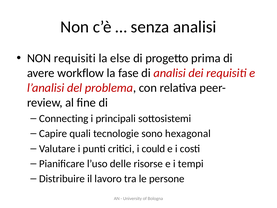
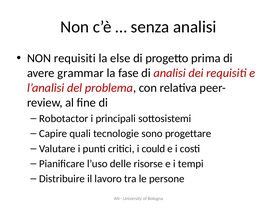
workflow: workflow -> grammar (81, 73)
Connecting: Connecting -> Robotactor (64, 118)
hexagonal: hexagonal -> progettare (188, 133)
